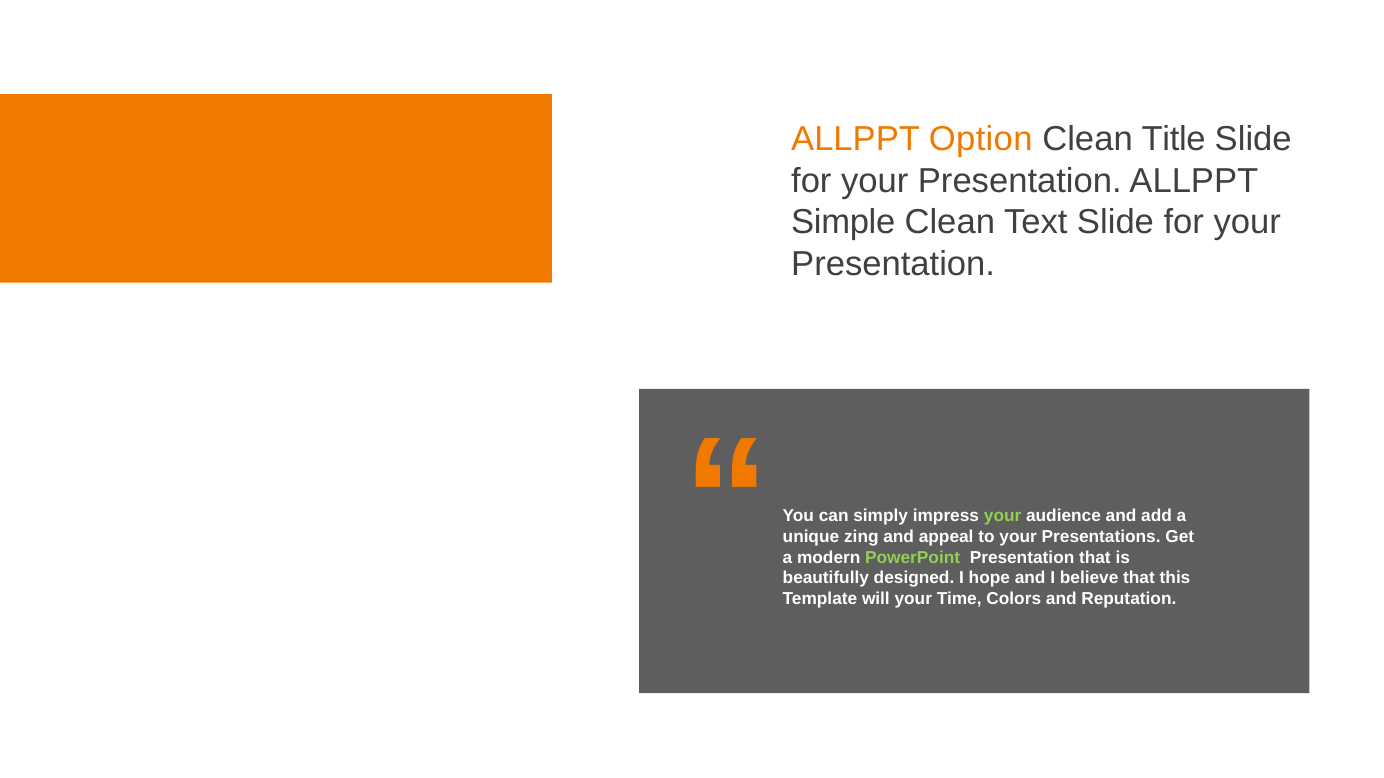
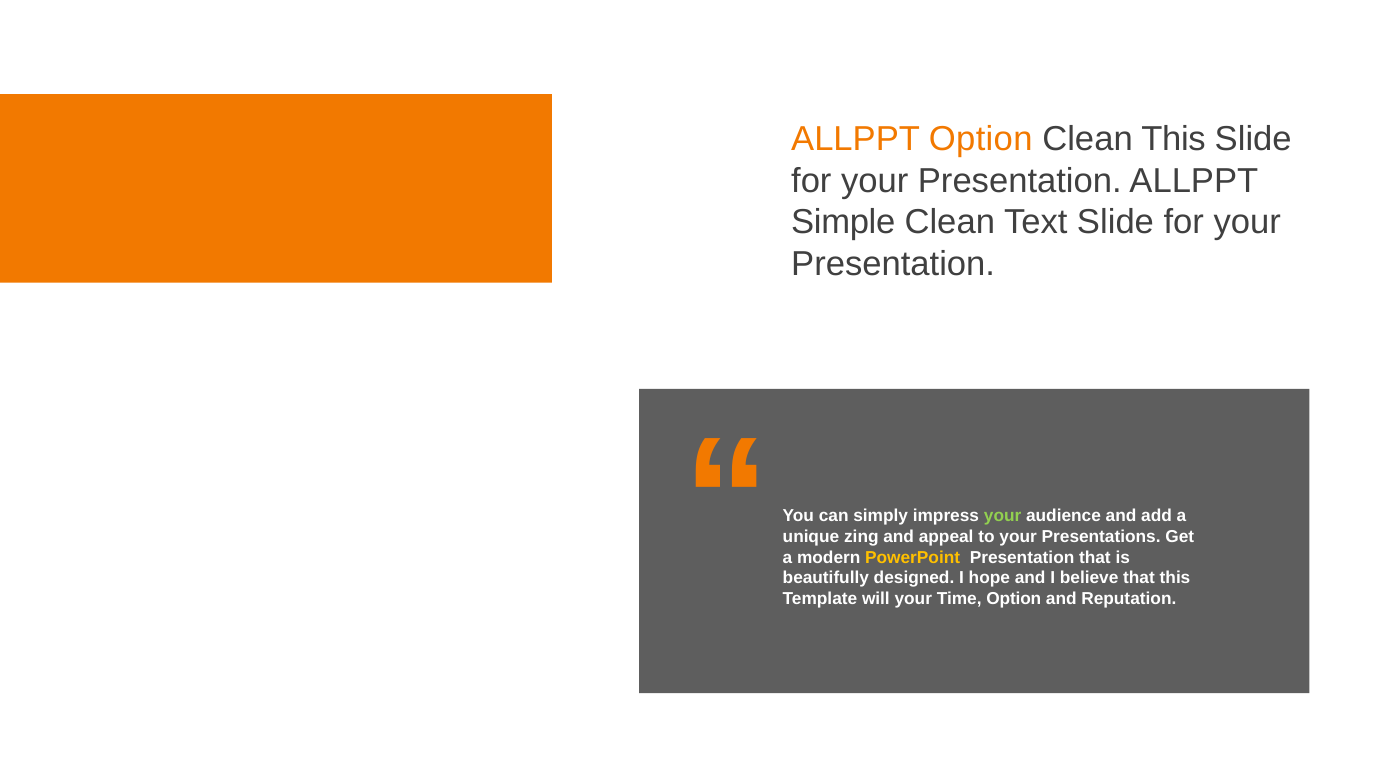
Clean Title: Title -> This (1174, 139)
PowerPoint colour: light green -> yellow (913, 558)
Time Colors: Colors -> Option (1014, 599)
